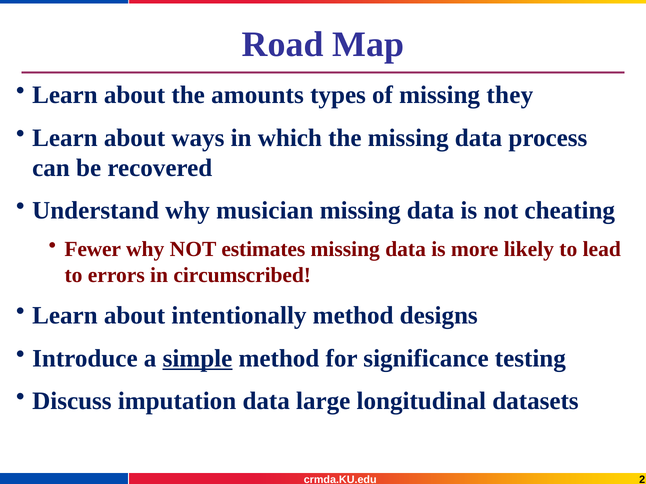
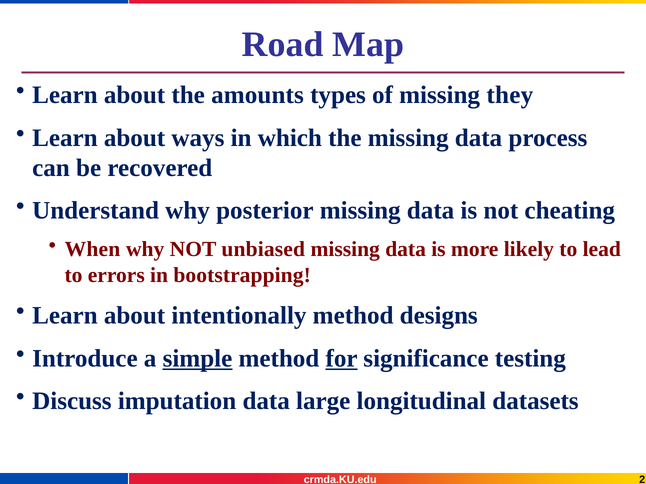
musician: musician -> posterior (265, 211)
Fewer: Fewer -> When (93, 249)
estimates: estimates -> unbiased (263, 249)
circumscribed: circumscribed -> bootstrapping (242, 275)
for underline: none -> present (342, 359)
